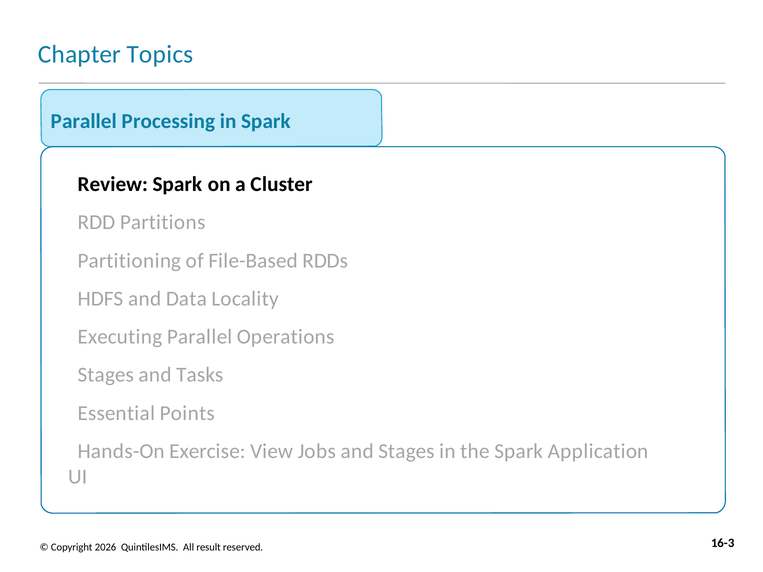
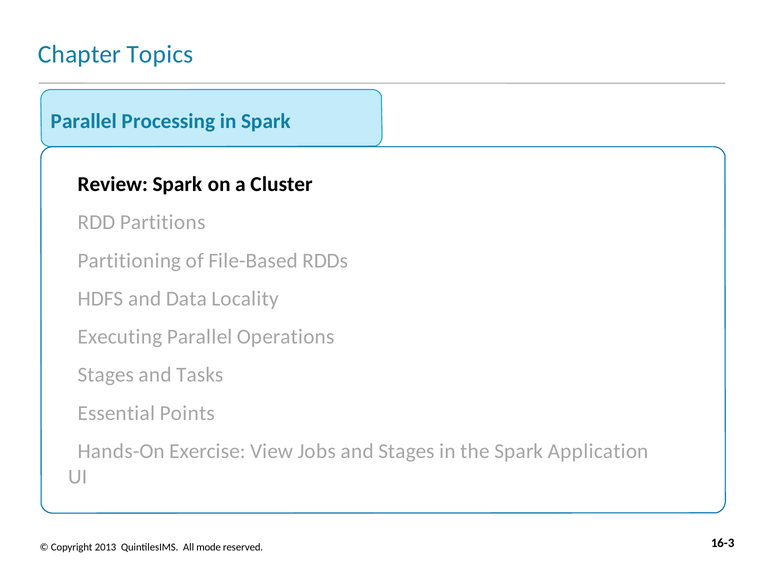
2026: 2026 -> 2013 (106, 547)
result: result -> mode (209, 547)
